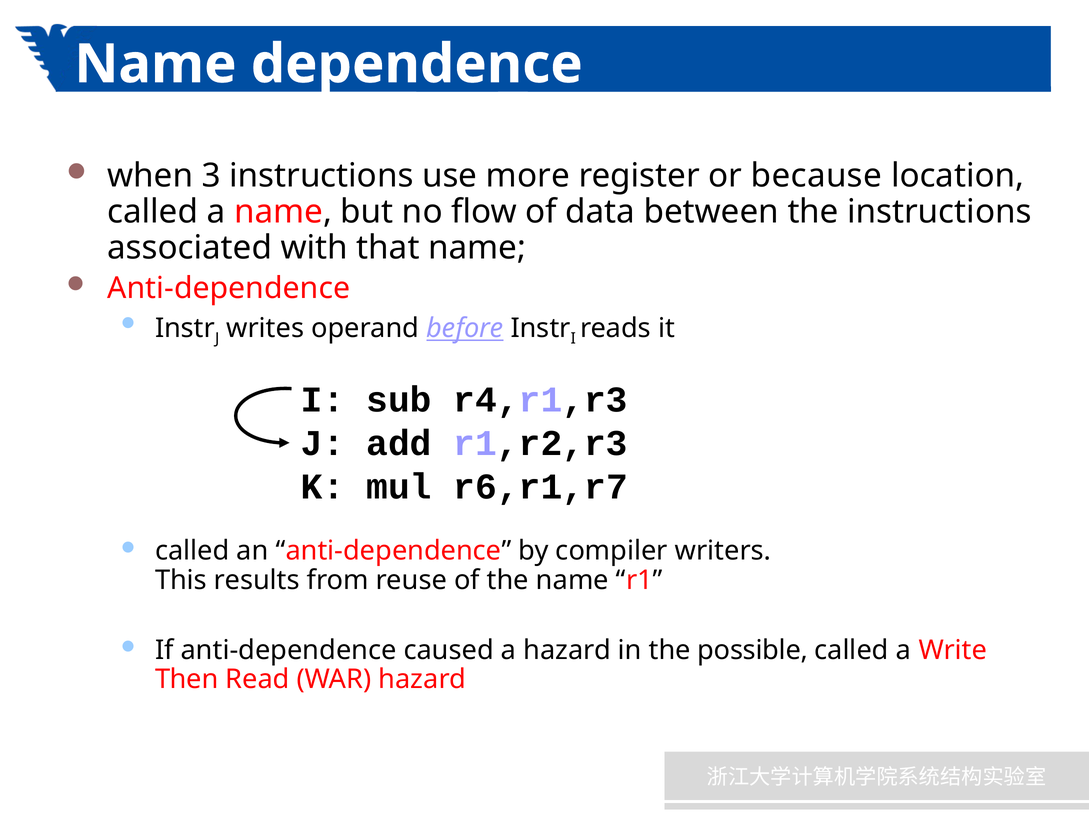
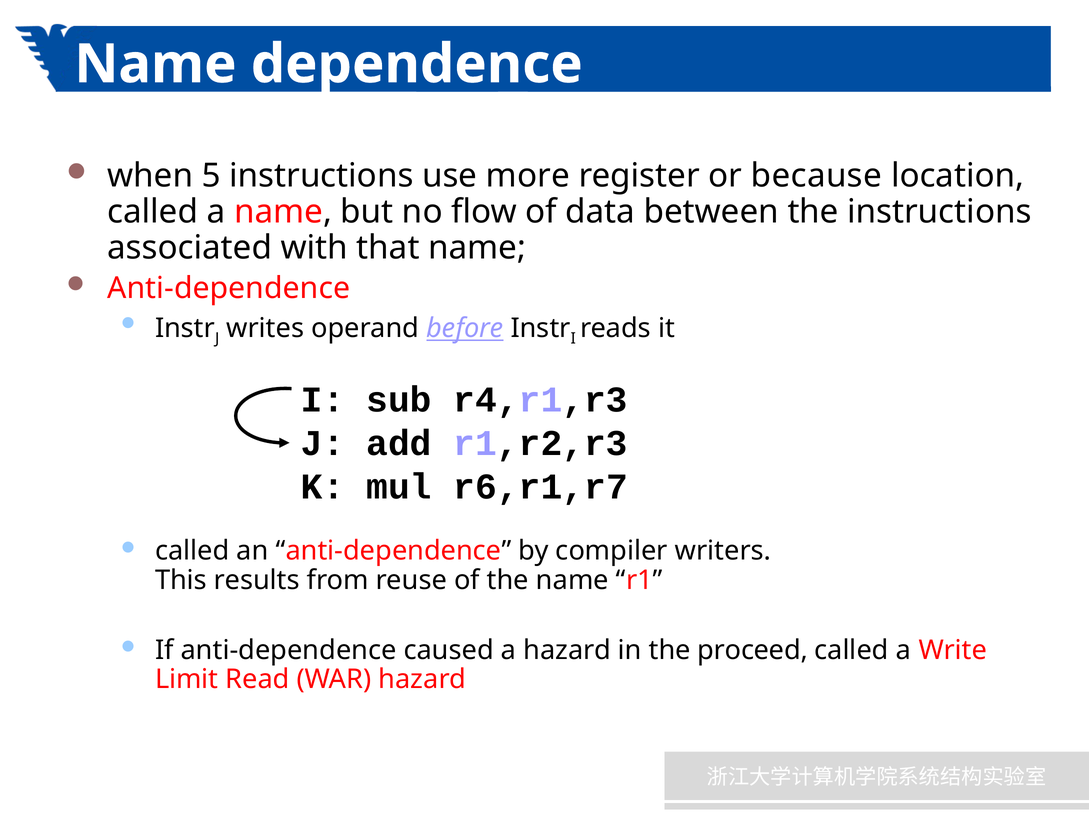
3: 3 -> 5 (211, 176)
possible: possible -> proceed (753, 650)
Then: Then -> Limit (187, 679)
